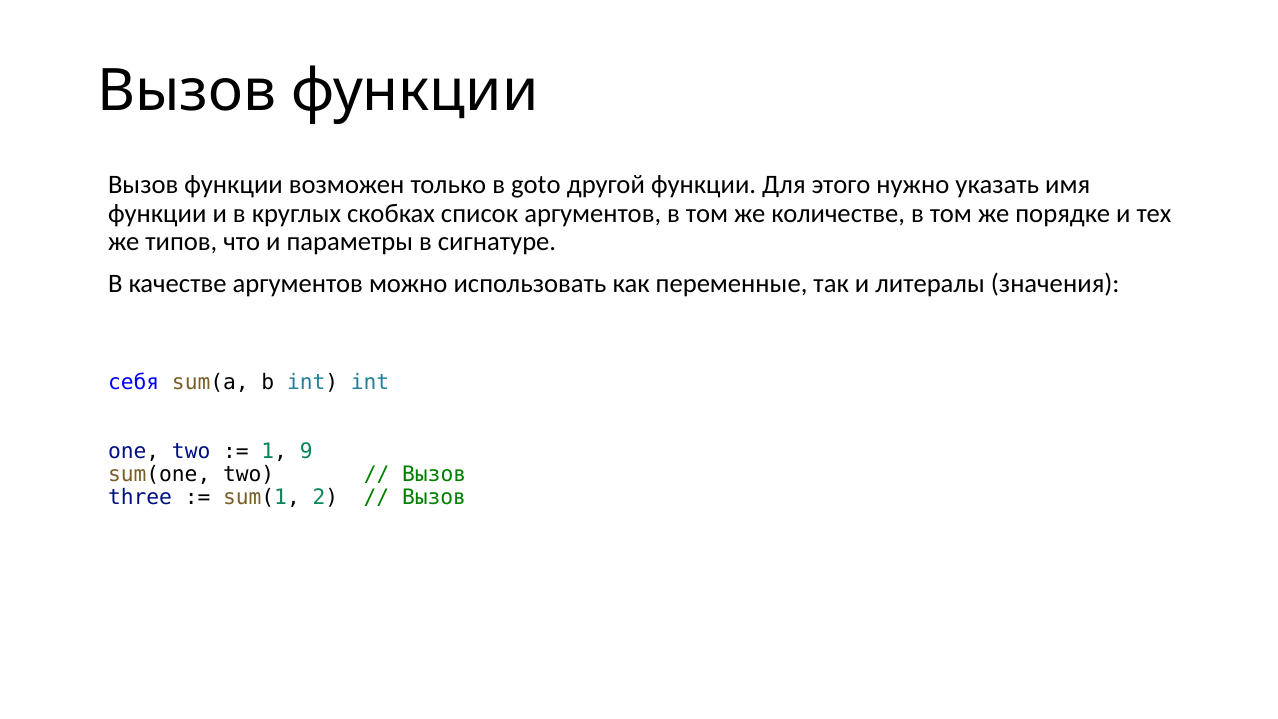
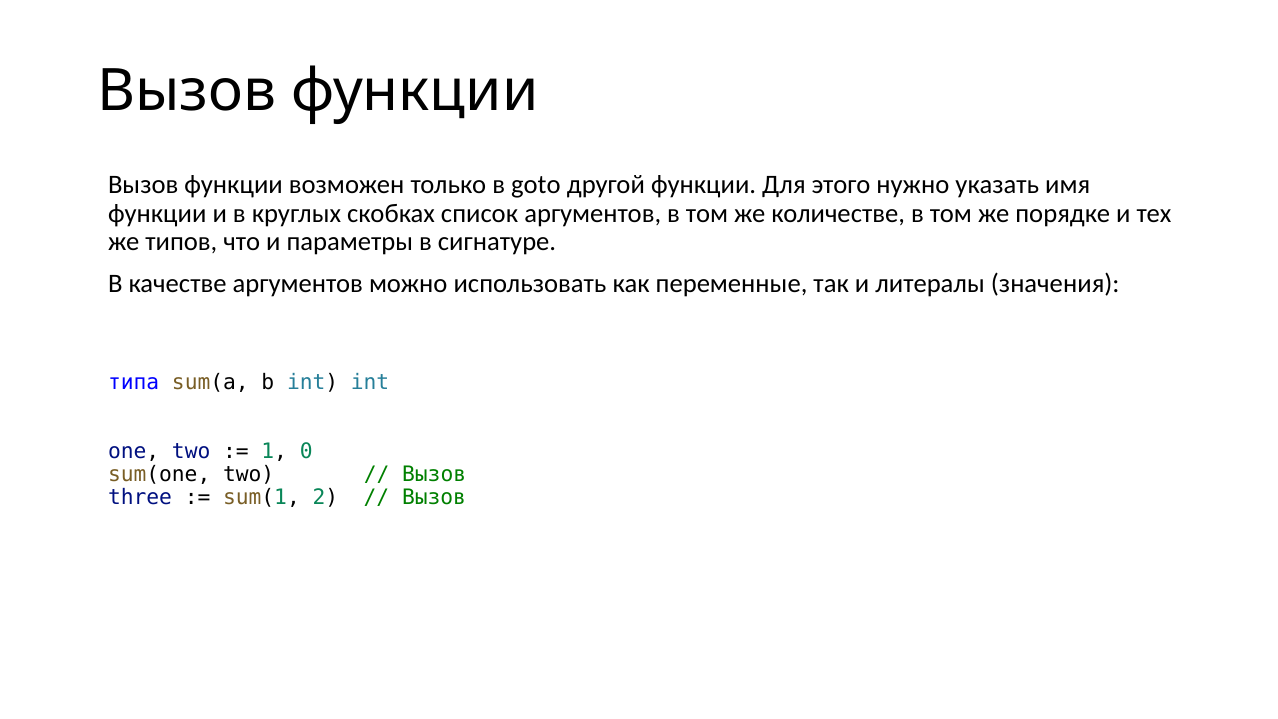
себя: себя -> типа (134, 383)
9: 9 -> 0 (306, 452)
